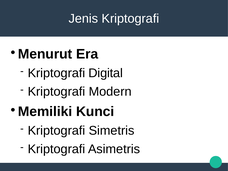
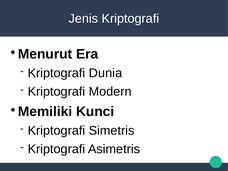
Digital: Digital -> Dunia (106, 73)
